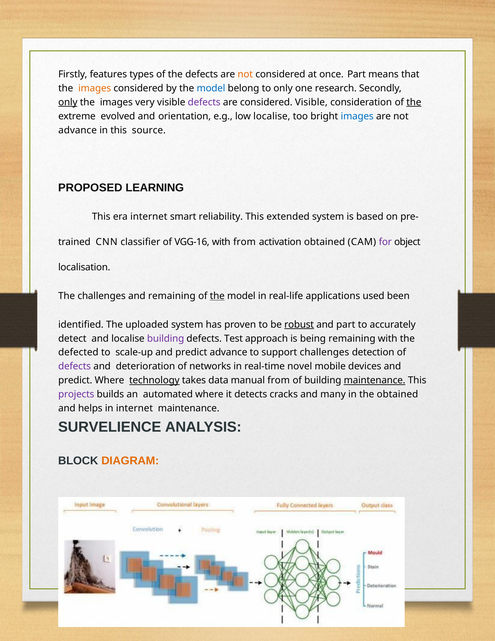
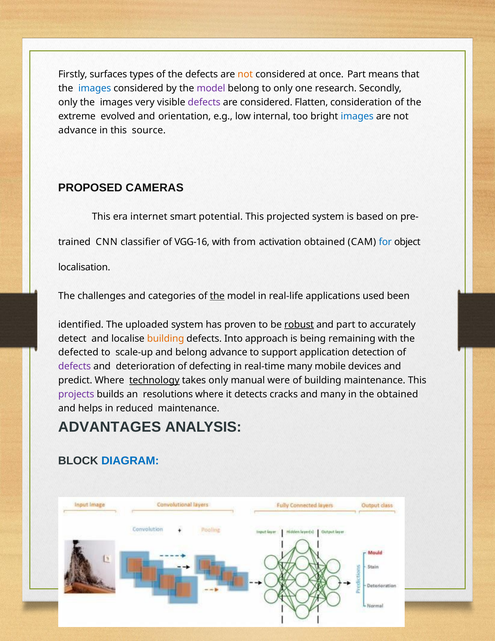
features: features -> surfaces (108, 74)
images colour: orange -> blue (95, 88)
model colour: blue -> purple (211, 88)
only underline: present -> none (68, 102)
considered Visible: Visible -> Flatten (311, 102)
the underline: present -> none (414, 102)
low localise: localise -> internal (272, 116)
LEARNING: LEARNING -> CAMERAS (155, 188)
reliability: reliability -> potential (221, 217)
extended: extended -> projected (288, 217)
for colour: purple -> blue (385, 242)
and remaining: remaining -> categories (172, 296)
building colour: purple -> orange (166, 338)
Test: Test -> Into (234, 338)
scale-up and predict: predict -> belong (191, 352)
support challenges: challenges -> application (325, 352)
networks: networks -> defecting (210, 366)
real-time novel: novel -> many (300, 366)
takes data: data -> only (218, 380)
manual from: from -> were (279, 380)
maintenance underline: present -> none (375, 380)
automated: automated -> resolutions (168, 394)
in internet: internet -> reduced (134, 408)
SURVELIENCE: SURVELIENCE -> ADVANTAGES (110, 427)
DIAGRAM colour: orange -> blue (130, 460)
